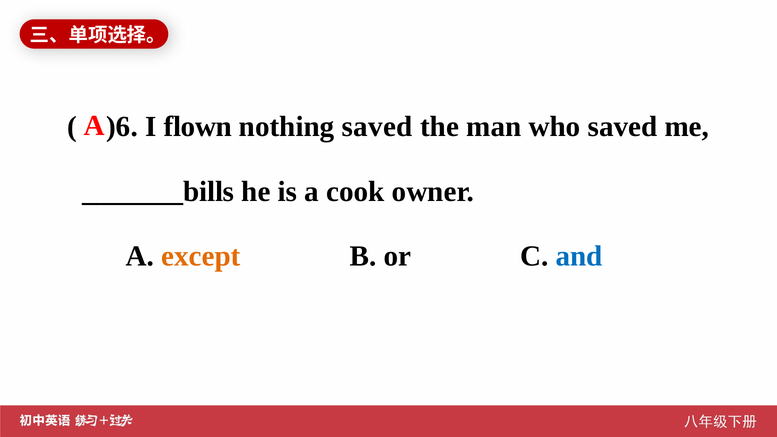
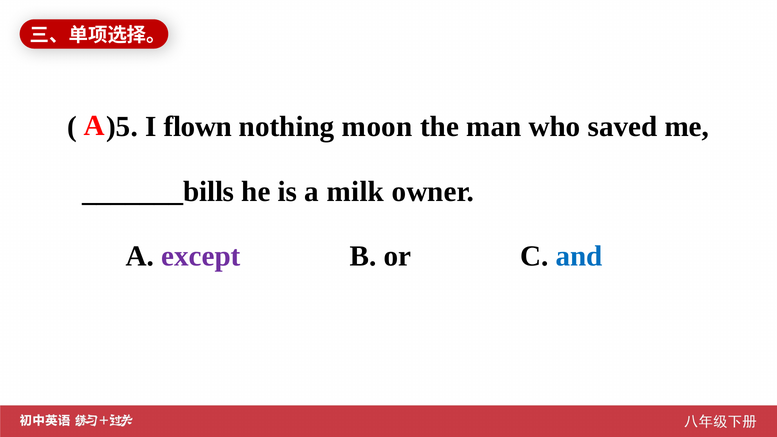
)6: )6 -> )5 (122, 127)
nothing saved: saved -> moon (377, 127)
cook: cook -> milk (355, 192)
except colour: orange -> purple (201, 256)
